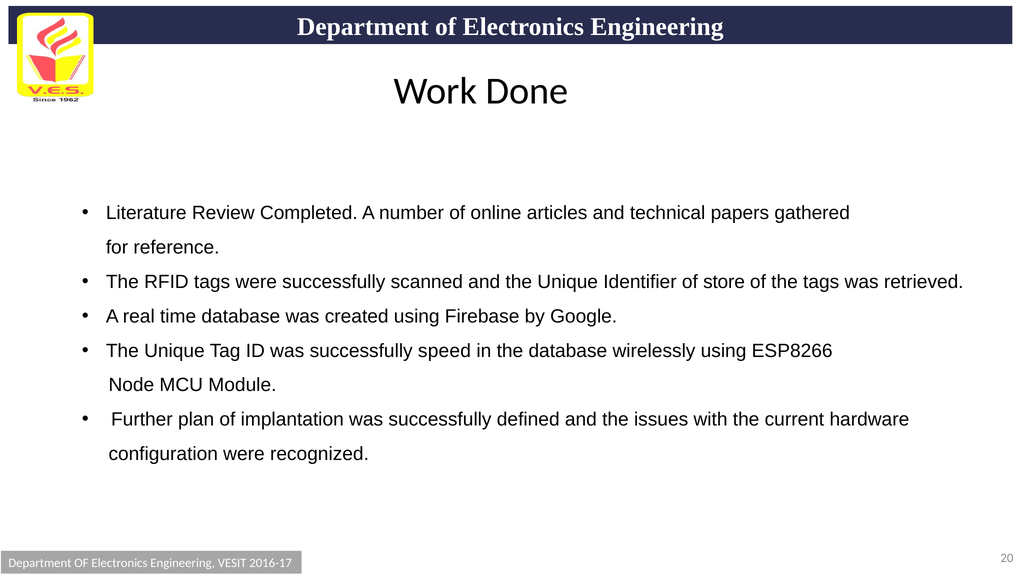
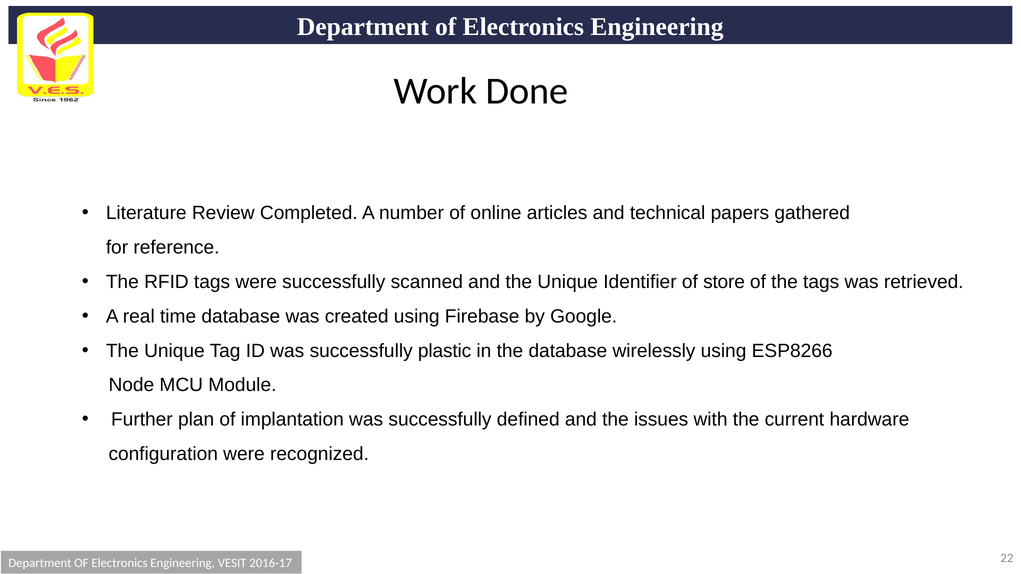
speed: speed -> plastic (445, 351)
20: 20 -> 22 (1007, 558)
